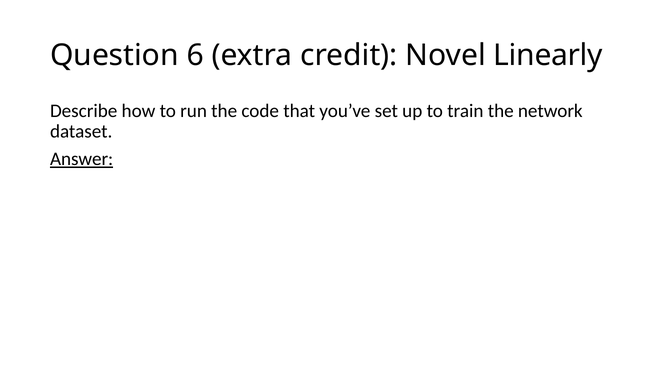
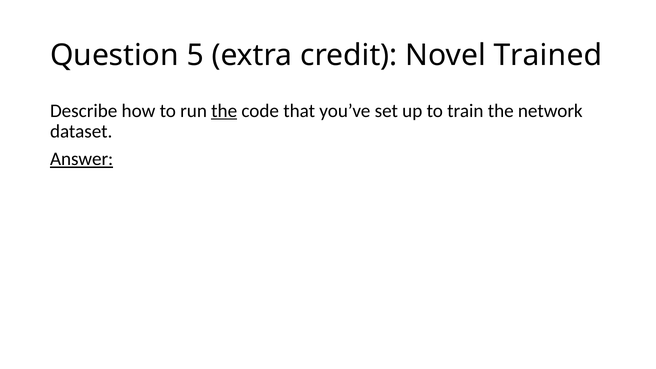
6: 6 -> 5 (195, 55)
Linearly: Linearly -> Trained (548, 55)
the underline: none -> present (224, 111)
